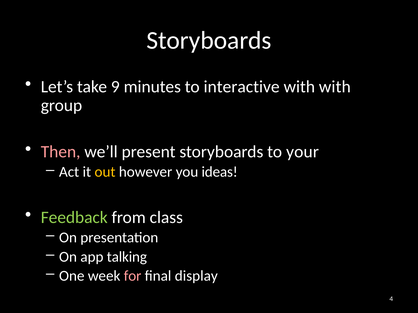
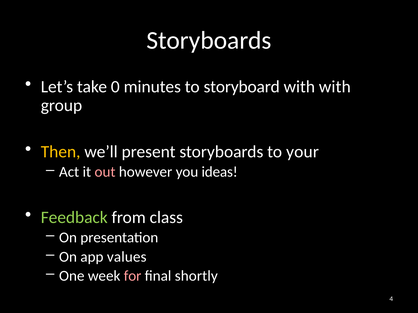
9: 9 -> 0 (115, 87)
interactive: interactive -> storyboard (242, 87)
Then colour: pink -> yellow (61, 152)
out colour: yellow -> pink (105, 172)
talking: talking -> values (127, 257)
display: display -> shortly (196, 276)
